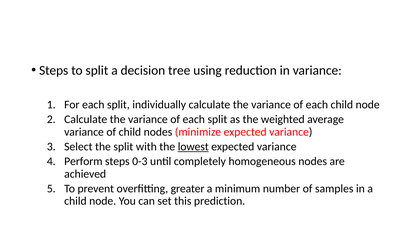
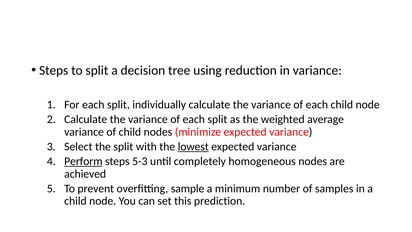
Perform underline: none -> present (83, 161)
0-3: 0-3 -> 5-3 (140, 161)
greater: greater -> sample (188, 188)
